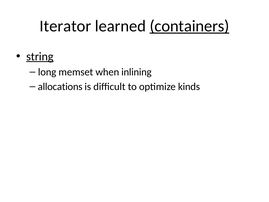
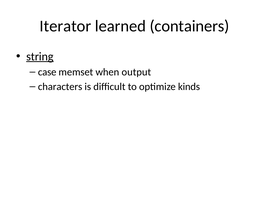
containers underline: present -> none (189, 26)
long: long -> case (47, 72)
inlining: inlining -> output (136, 72)
allocations: allocations -> characters (60, 87)
